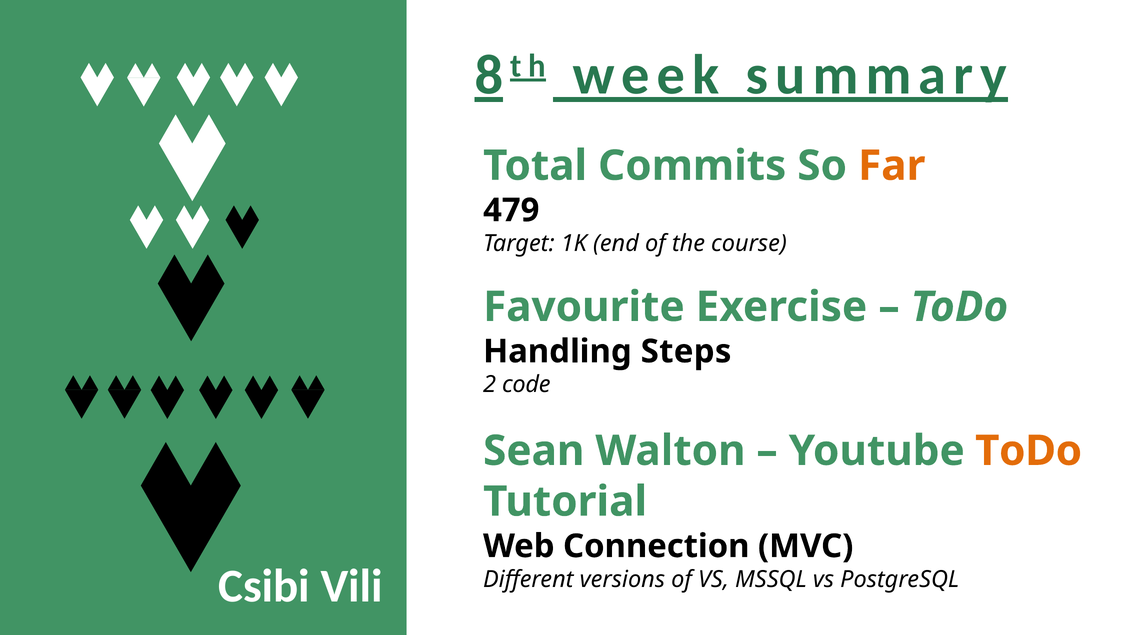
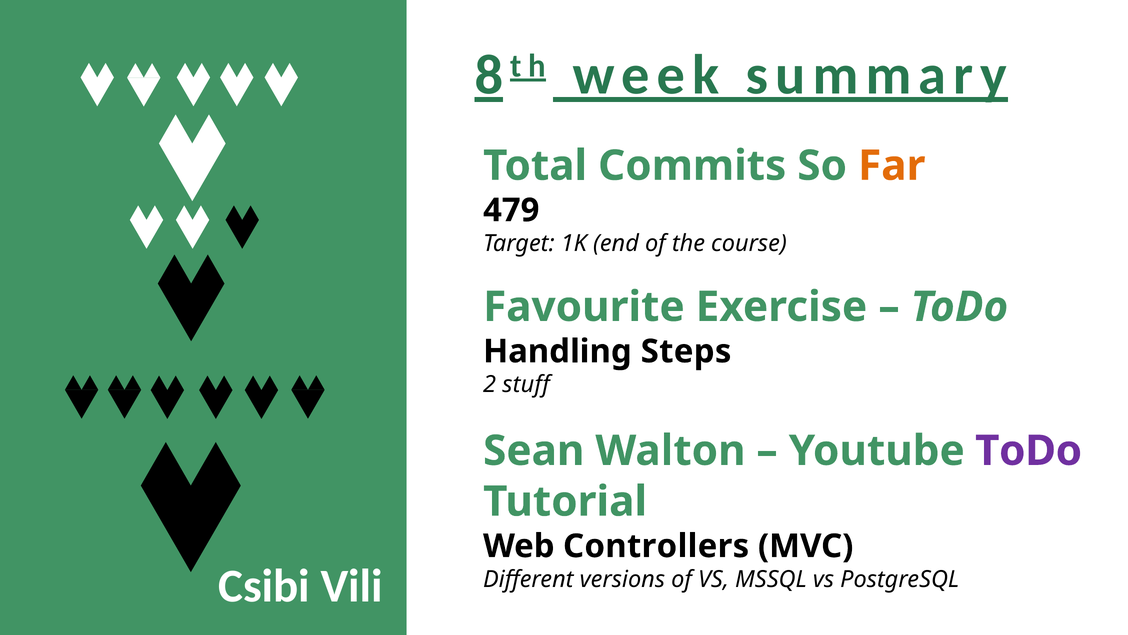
code: code -> stuff (526, 384)
ToDo colour: orange -> purple (1029, 451)
Connection: Connection -> Controllers (656, 546)
